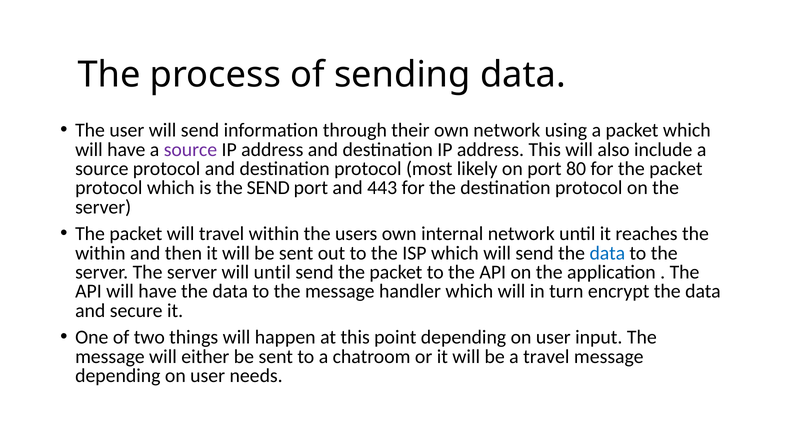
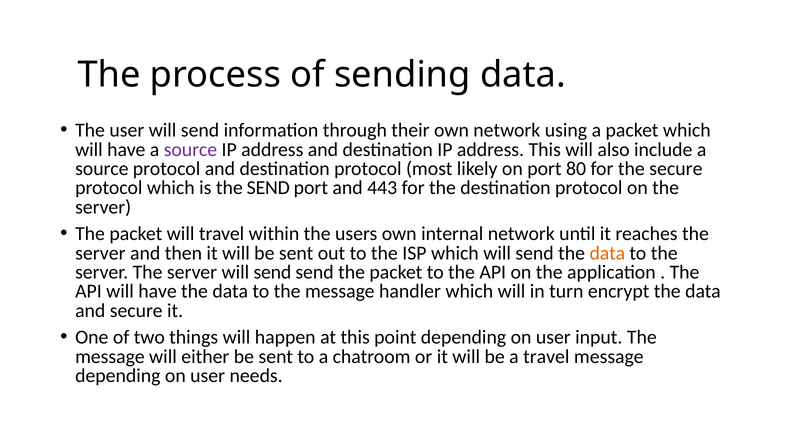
for the packet: packet -> secure (676, 169)
within: within -> server (100, 253)
data colour: blue -> orange (607, 253)
server will until: until -> send (272, 272)
